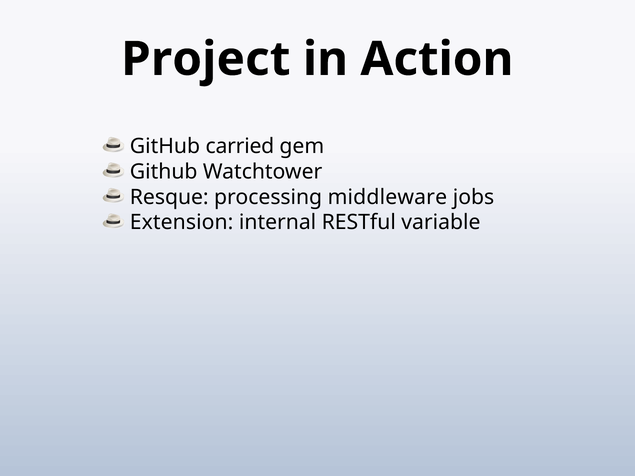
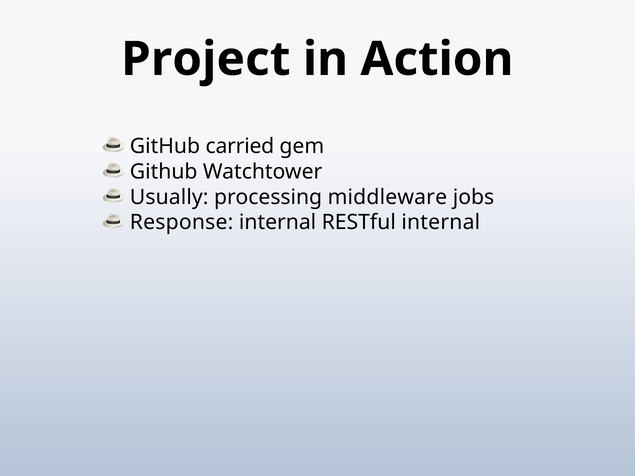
Resque: Resque -> Usually (169, 197)
Extension: Extension -> Response (182, 223)
RESTful variable: variable -> internal (441, 223)
